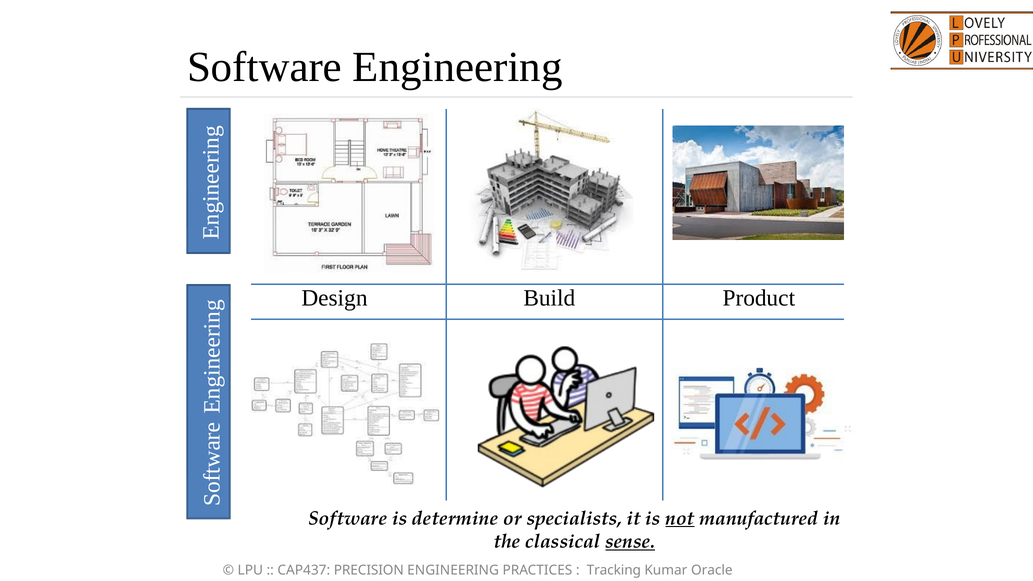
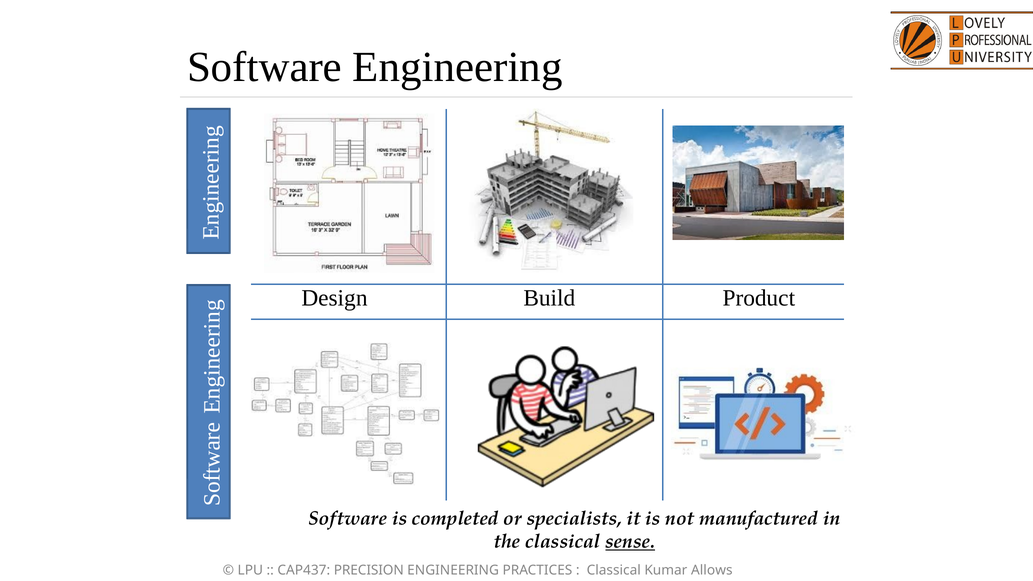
determine: determine -> completed (455, 518)
not underline: present -> none (680, 518)
Tracking: Tracking -> Classical (614, 570)
Oracle: Oracle -> Allows (712, 570)
